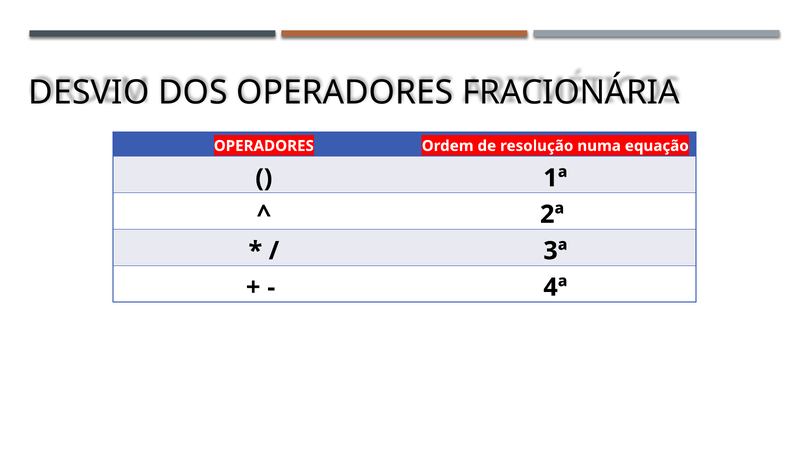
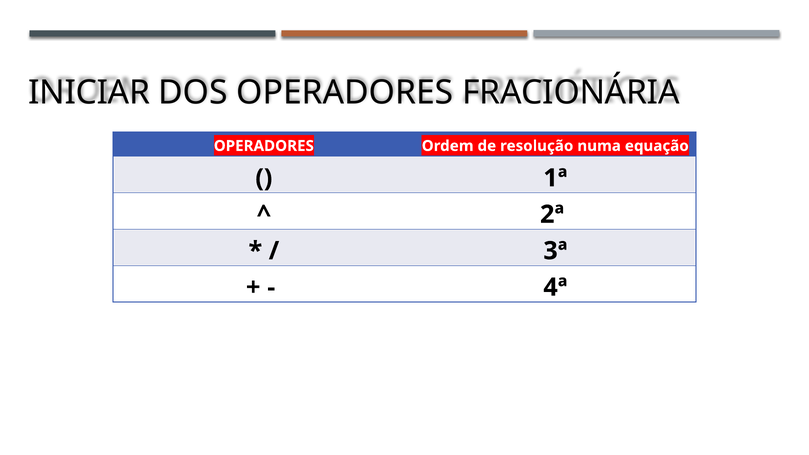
DESVIO: DESVIO -> INICIAR (89, 92)
